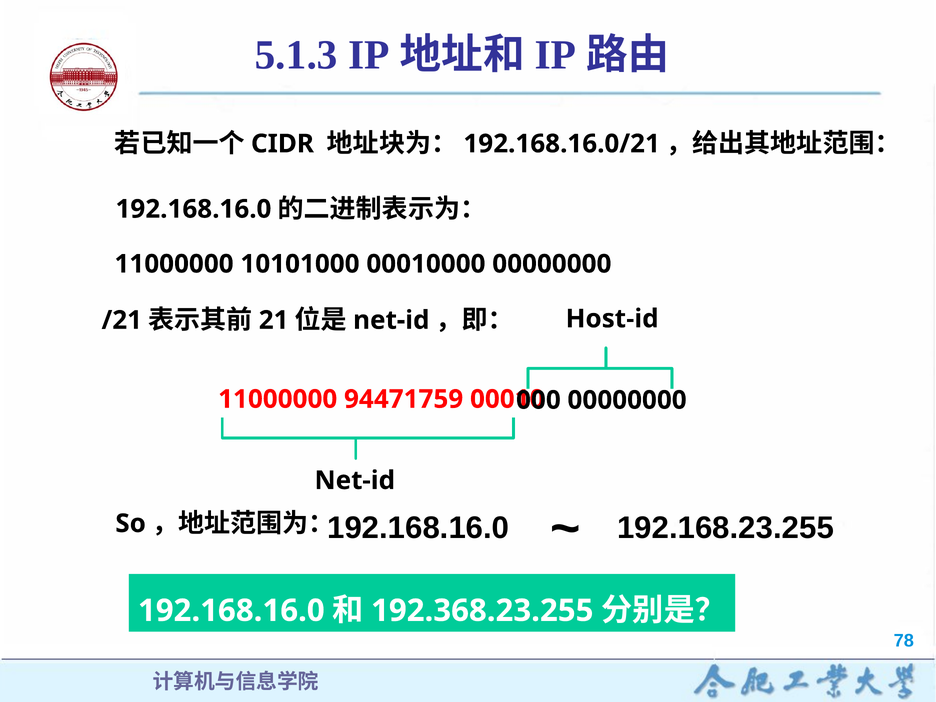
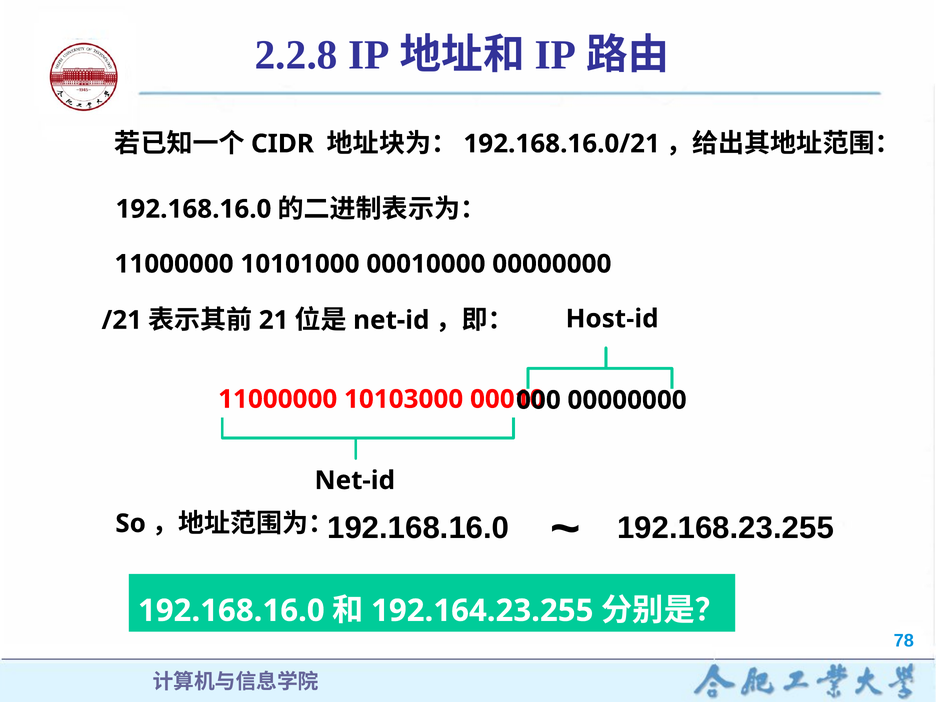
5.1.3: 5.1.3 -> 2.2.8 (296, 55)
94471759: 94471759 -> 10103000 (404, 399)
192.368.23.255: 192.368.23.255 -> 192.164.23.255 (482, 611)
